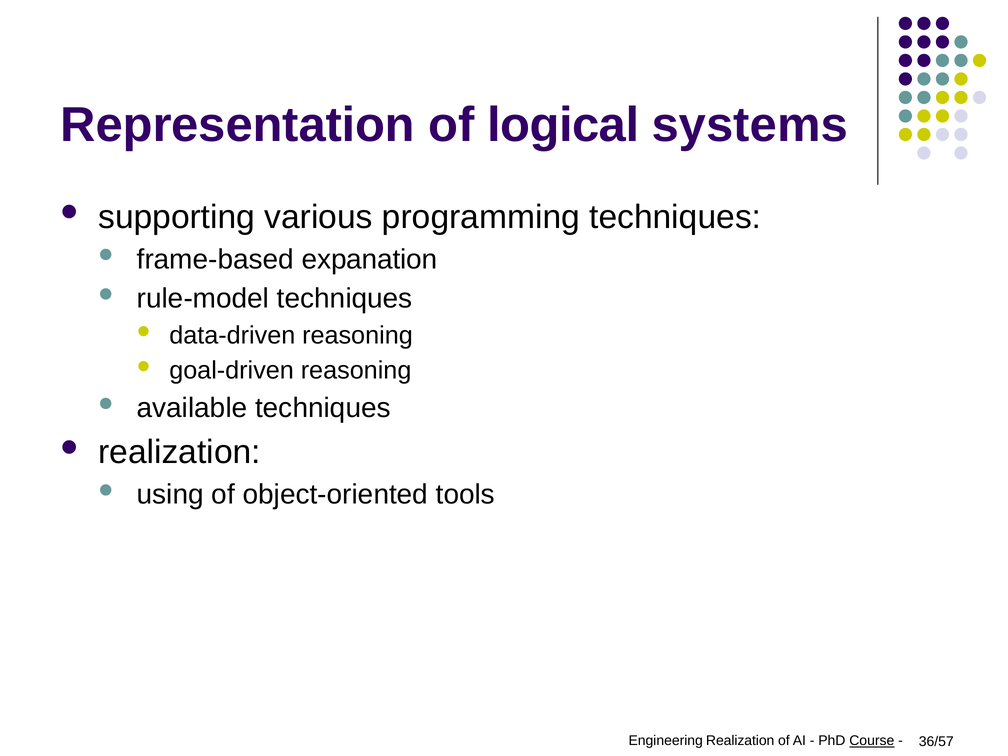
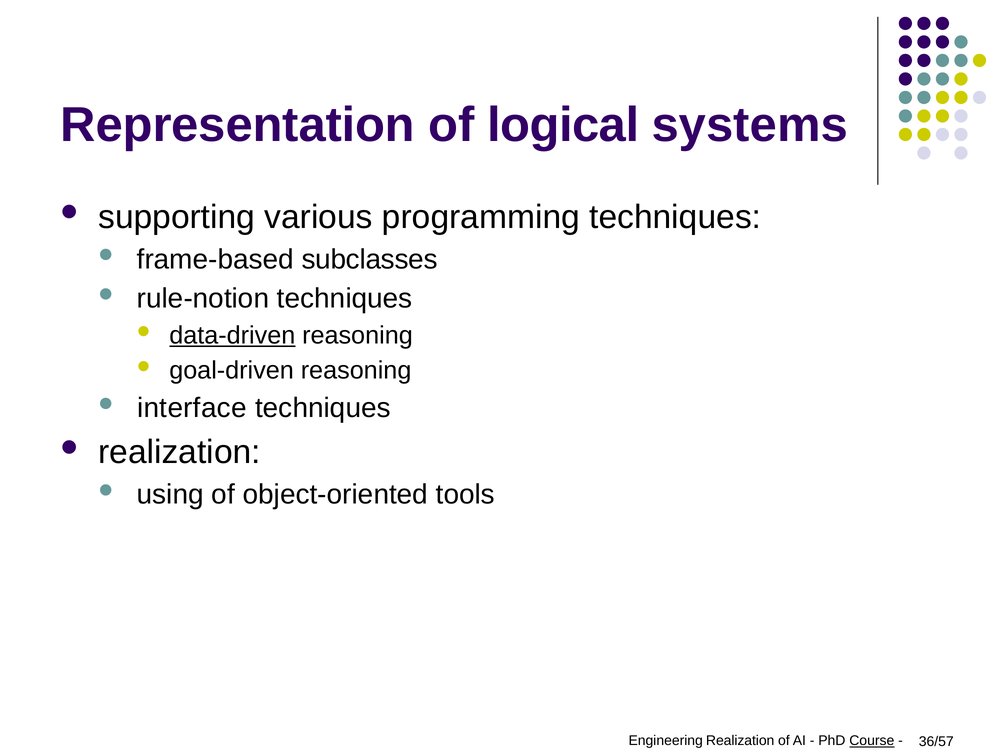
expanation: expanation -> subclasses (370, 259)
rule-model: rule-model -> rule-notion (203, 298)
data-driven underline: none -> present (232, 335)
available: available -> interface (192, 408)
